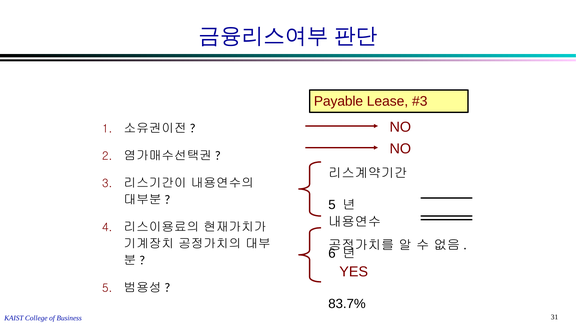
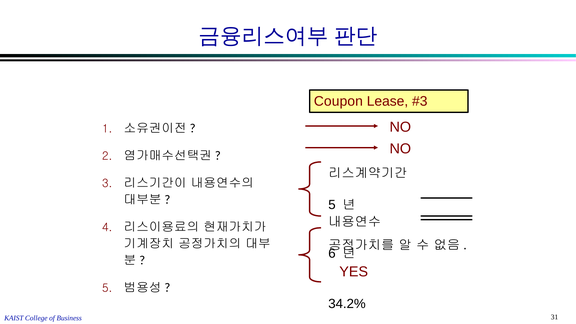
Payable: Payable -> Coupon (338, 101)
83.7%: 83.7% -> 34.2% (347, 304)
